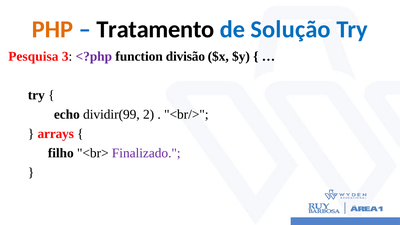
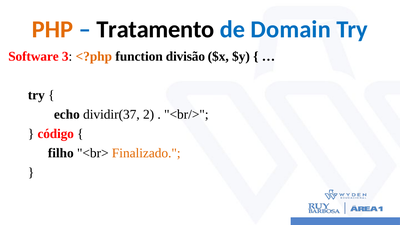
Solução: Solução -> Domain (291, 29)
Pesquisa: Pesquisa -> Software (33, 56)
<?php colour: purple -> orange (94, 56)
dividir(99: dividir(99 -> dividir(37 (111, 114)
arrays: arrays -> código (56, 134)
Finalizado colour: purple -> orange (146, 153)
